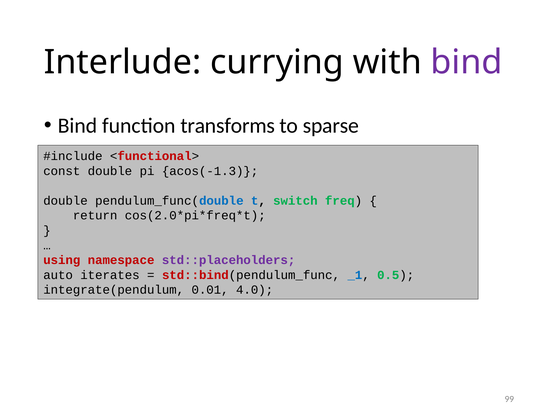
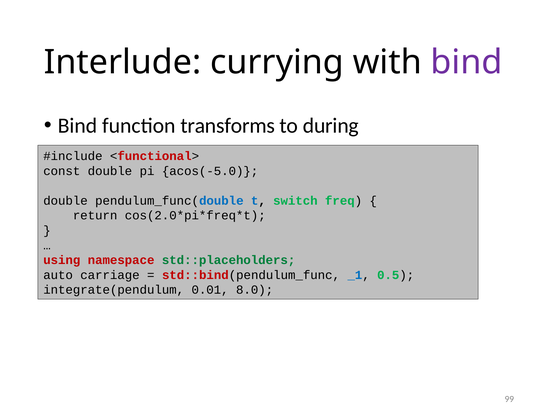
sparse: sparse -> during (331, 126)
acos(-1.3: acos(-1.3 -> acos(-5.0 (210, 171)
std::placeholders colour: purple -> green (229, 260)
iterates: iterates -> carriage (110, 275)
4.0: 4.0 -> 8.0 (255, 290)
